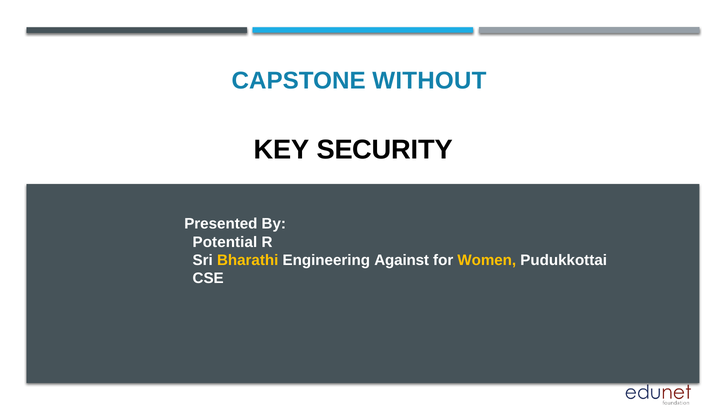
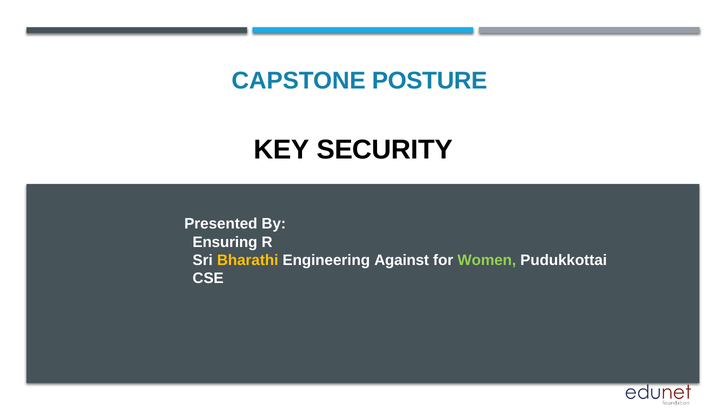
WITHOUT: WITHOUT -> POSTURE (430, 81)
Potential: Potential -> Ensuring (225, 242)
Women colour: yellow -> light green (487, 260)
